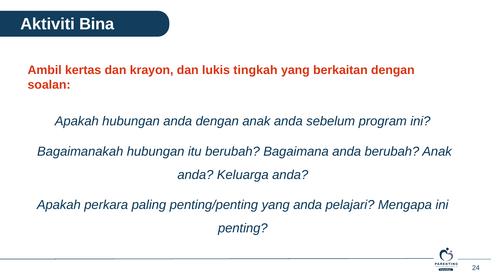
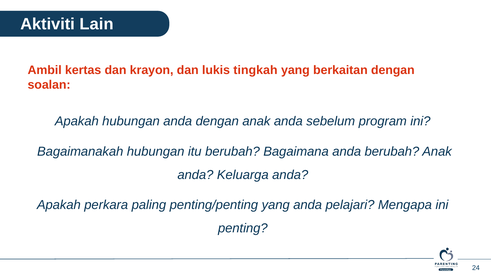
Bina: Bina -> Lain (96, 24)
